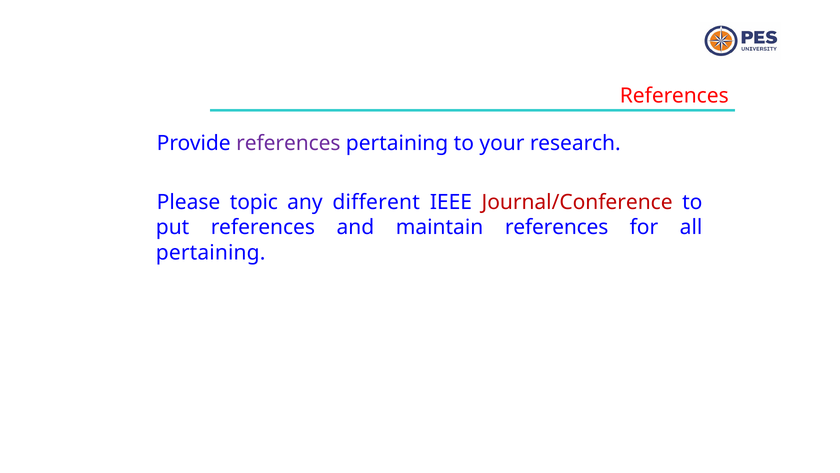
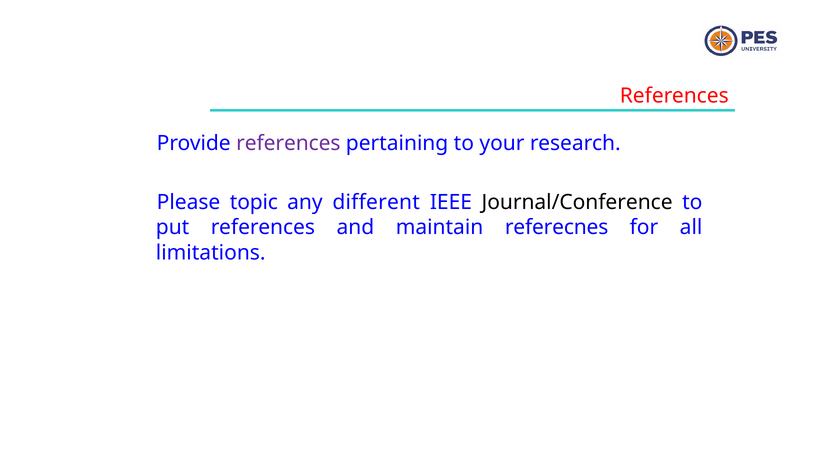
Journal/Conference colour: red -> black (577, 202)
maintain references: references -> referecnes (557, 227)
pertaining: pertaining -> limitations (211, 252)
